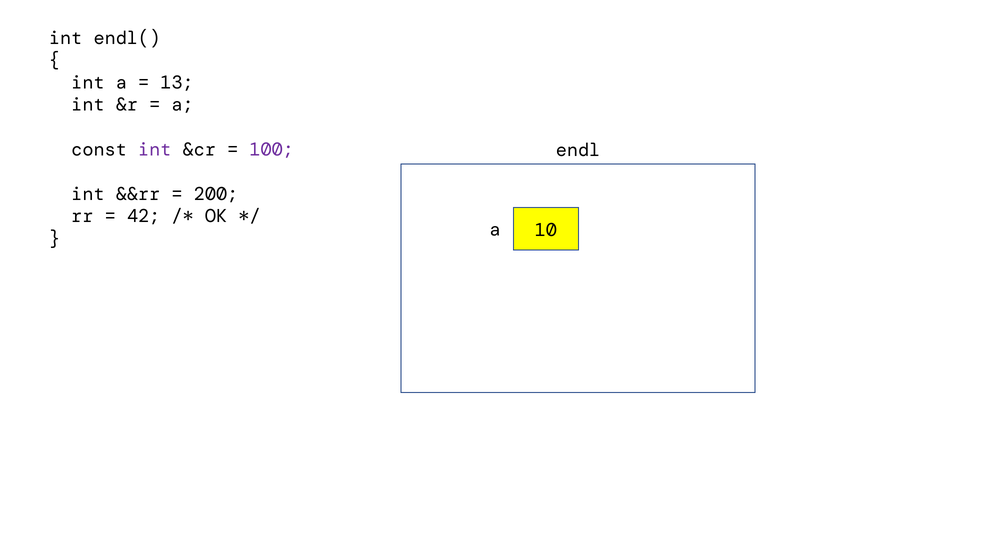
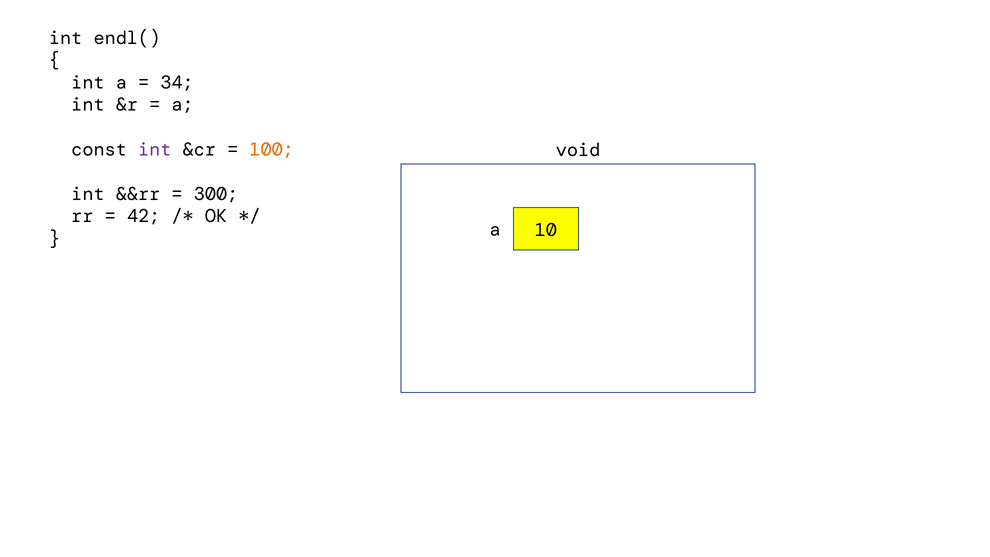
13: 13 -> 34 (177, 83)
100 colour: purple -> orange (272, 149)
endl: endl -> void (578, 150)
200: 200 -> 300 (216, 194)
